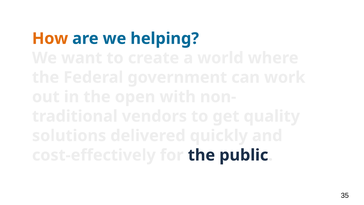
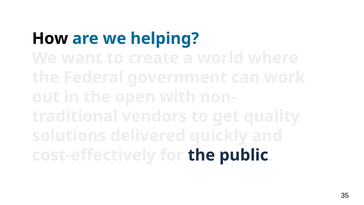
How colour: orange -> black (50, 38)
